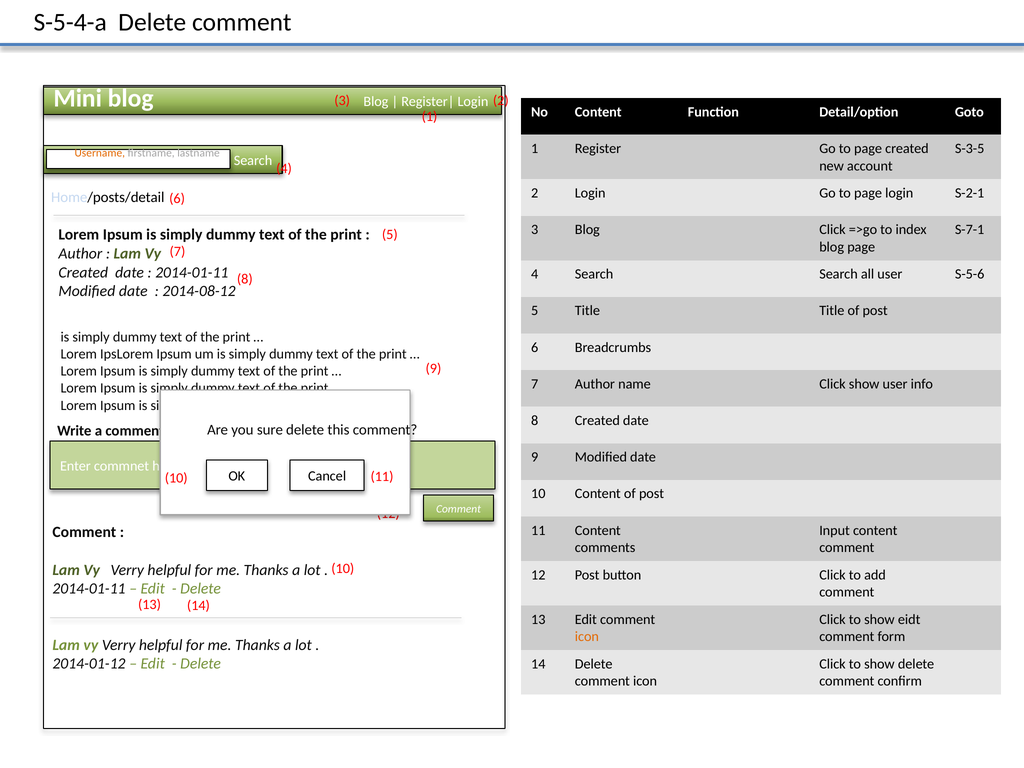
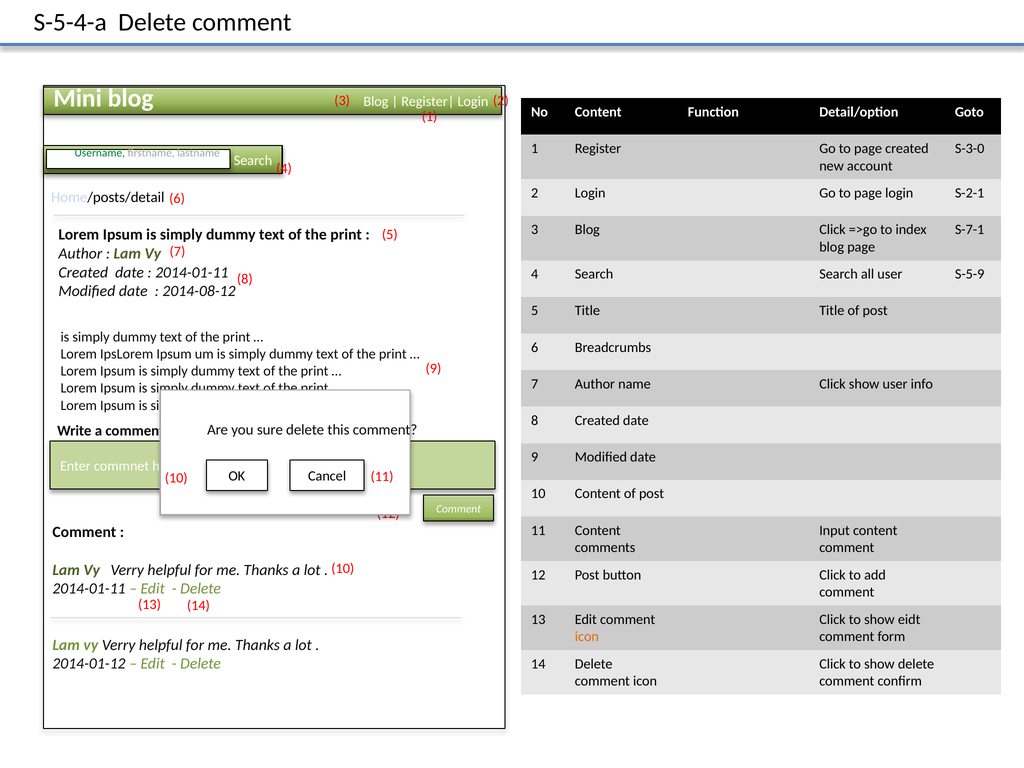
S-3-5: S-3-5 -> S-3-0 (970, 149)
Username colour: orange -> green (100, 153)
S-5-6: S-5-6 -> S-5-9 (970, 274)
